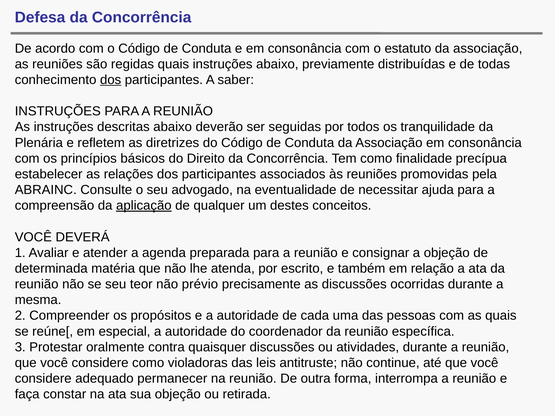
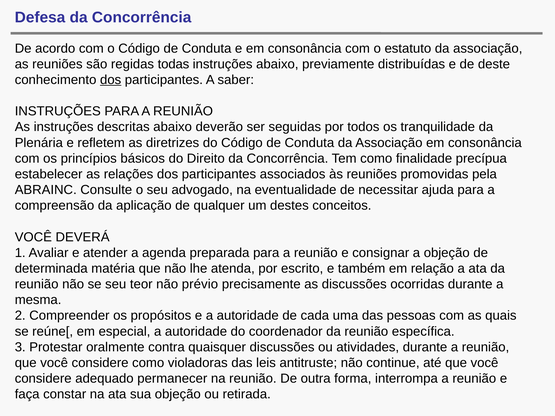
regidas quais: quais -> todas (173, 64)
todas: todas -> deste (494, 64)
aplicação underline: present -> none (144, 206)
